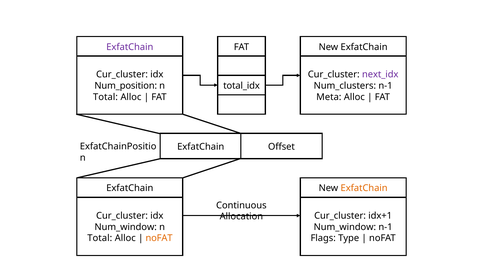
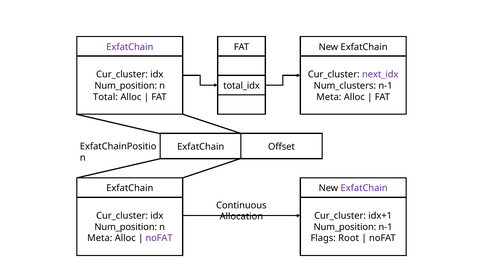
ExfatChain colour: orange -> purple (364, 188)
Num_window: Num_window -> Num_position (126, 227)
Num_window: Num_window -> Num_position (345, 227)
Total: Total -> Meta (100, 238)
noFAT colour: orange -> purple (159, 238)
Type: Type -> Root (349, 238)
